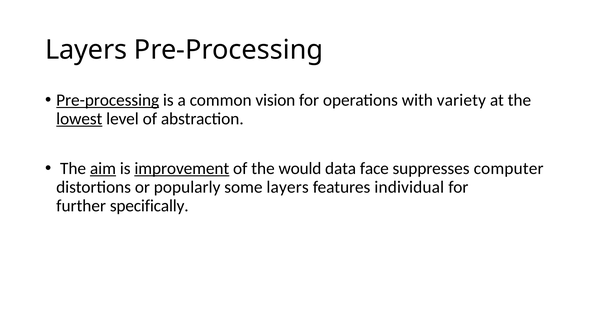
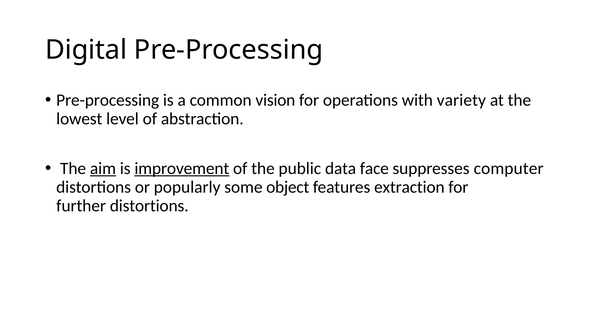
Layers: Layers -> Digital (86, 50)
Pre-processing underline: present -> none (108, 100)
lowest underline: present -> none (79, 119)
would: would -> public (300, 168)
some layers: layers -> object (288, 187)
individual: individual -> extraction (409, 187)
further specifically: specifically -> distortions (149, 206)
